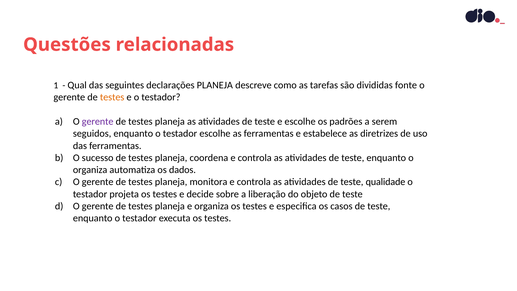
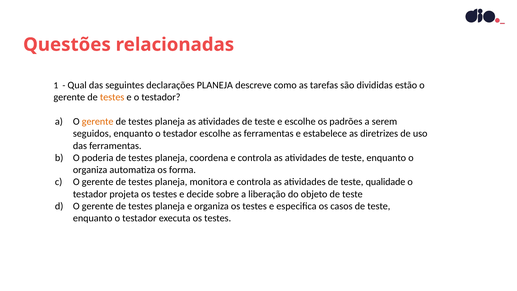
fonte: fonte -> estão (406, 85)
gerente colour: purple -> orange (98, 121)
sucesso: sucesso -> poderia (98, 158)
dados: dados -> forma (182, 170)
